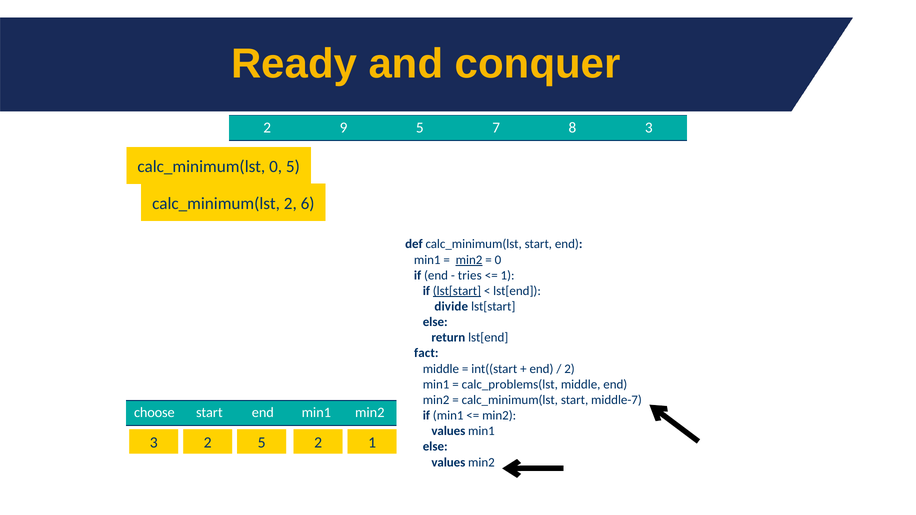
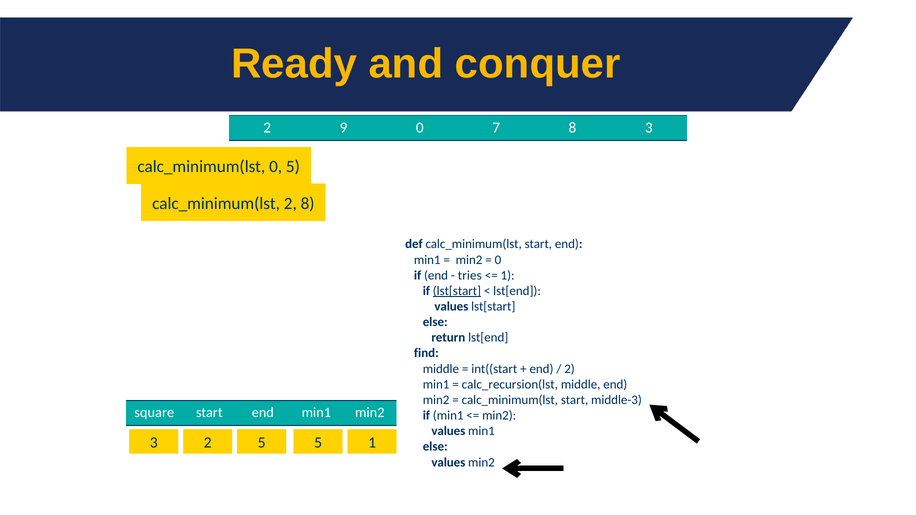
9 5: 5 -> 0 (420, 128)
2 6: 6 -> 8 (308, 204)
min2 underline: present -> none (469, 260)
divide: divide -> values (451, 307)
fact: fact -> find (426, 353)
calc_problems(lst: calc_problems(lst -> calc_recursion(lst (510, 385)
middle-7: middle-7 -> middle-3 (616, 400)
choose: choose -> square (154, 413)
3 2: 2 -> 5 (318, 443)
